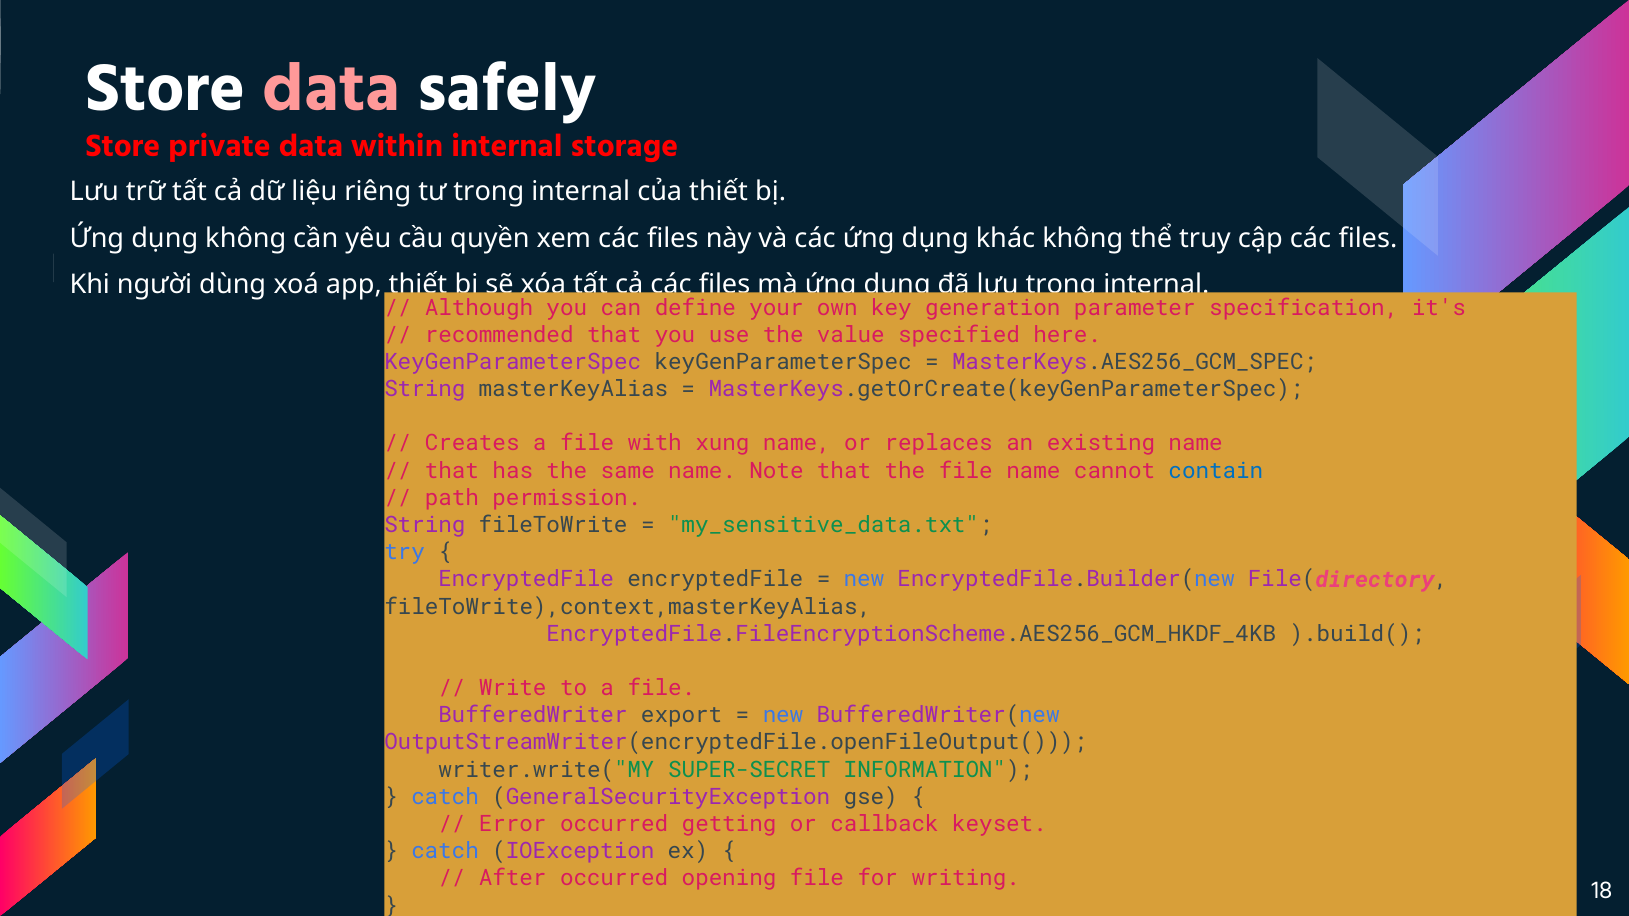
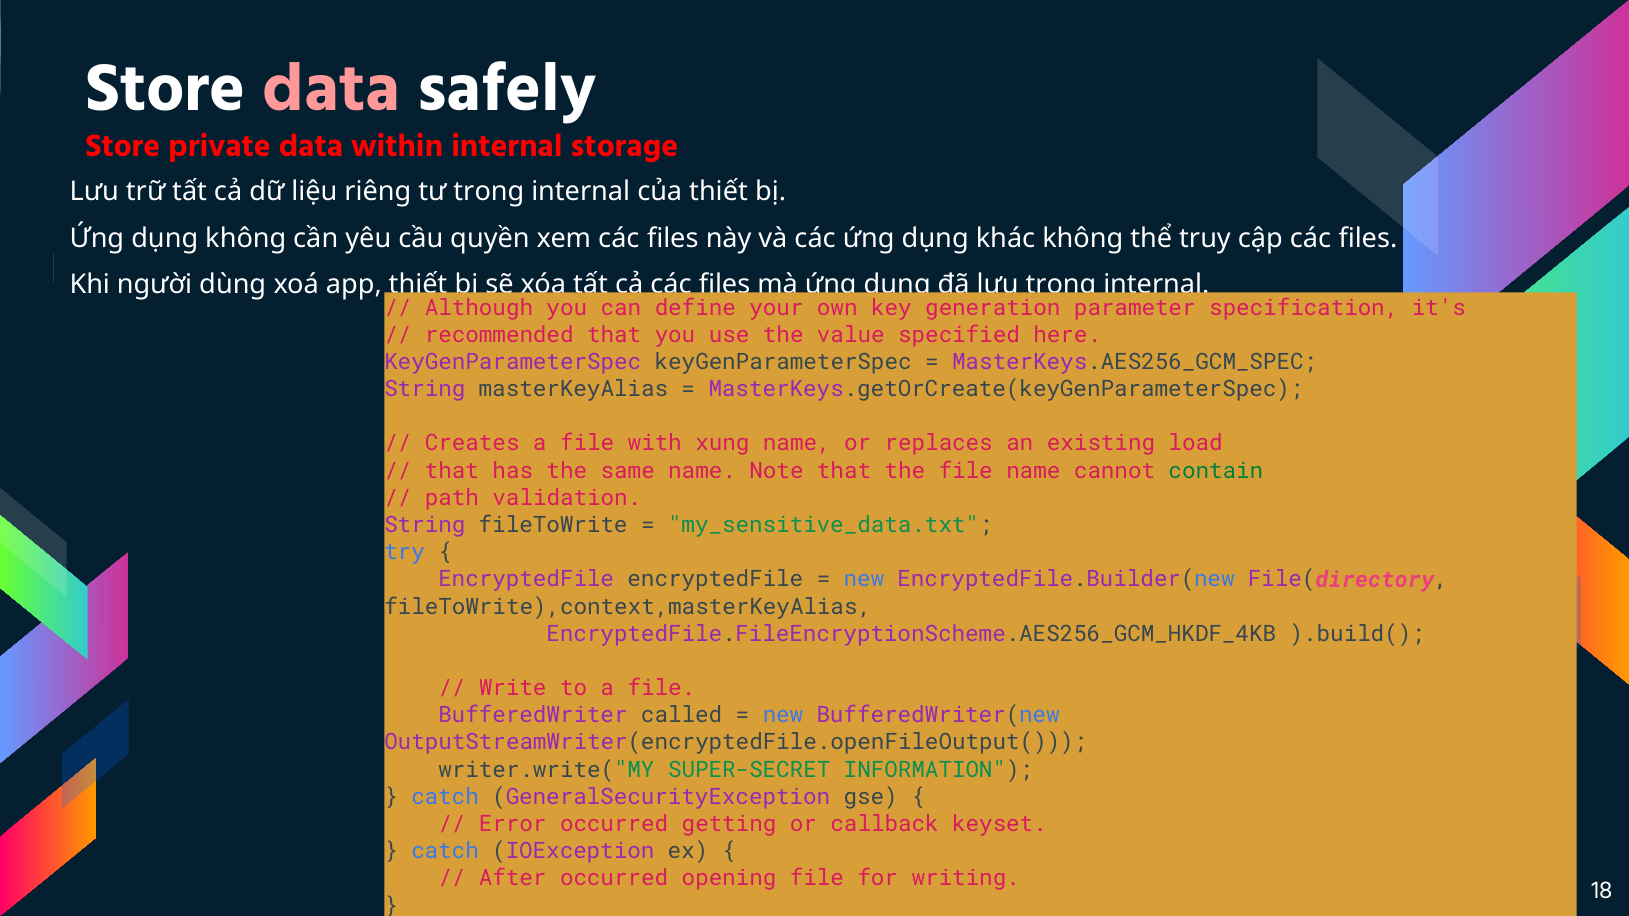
existing name: name -> load (1196, 444)
contain colour: blue -> green (1216, 471)
permission: permission -> validation (567, 498)
export: export -> called (682, 716)
